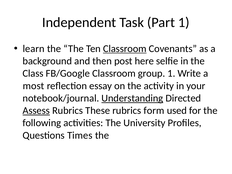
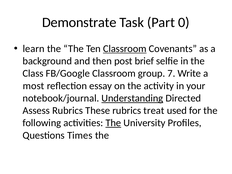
Independent: Independent -> Demonstrate (79, 22)
Part 1: 1 -> 0 (184, 22)
here: here -> brief (144, 61)
group 1: 1 -> 7 (171, 73)
Assess underline: present -> none (36, 111)
form: form -> treat (154, 111)
The underline: none -> present (113, 123)
